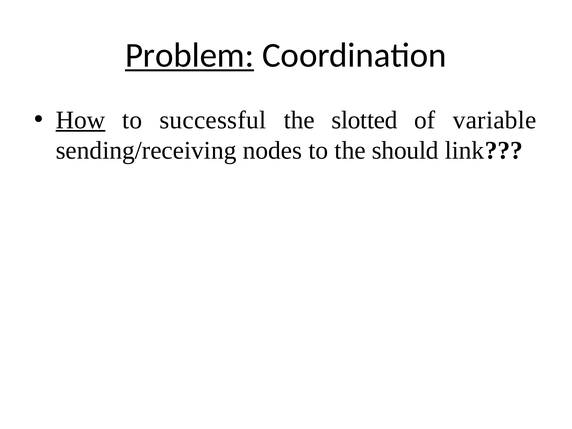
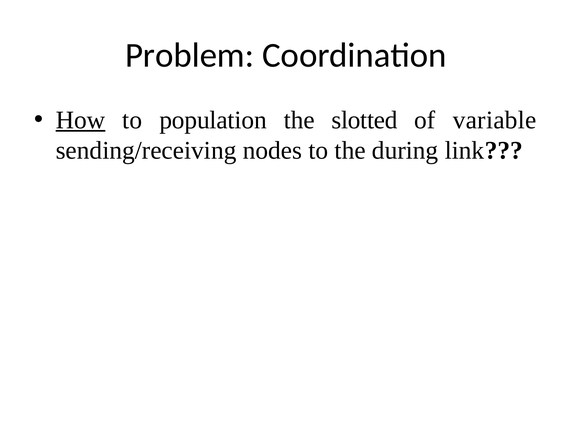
Problem underline: present -> none (190, 55)
successful: successful -> population (213, 120)
should: should -> during (405, 151)
